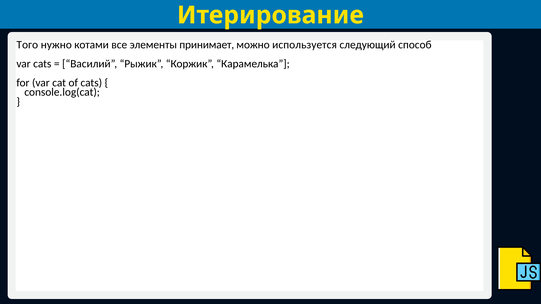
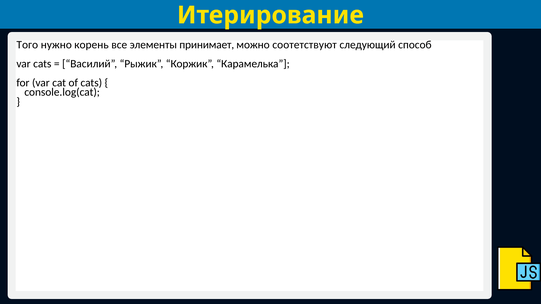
котами: котами -> корень (91, 45)
используется: используется -> соотетствуют (305, 45)
